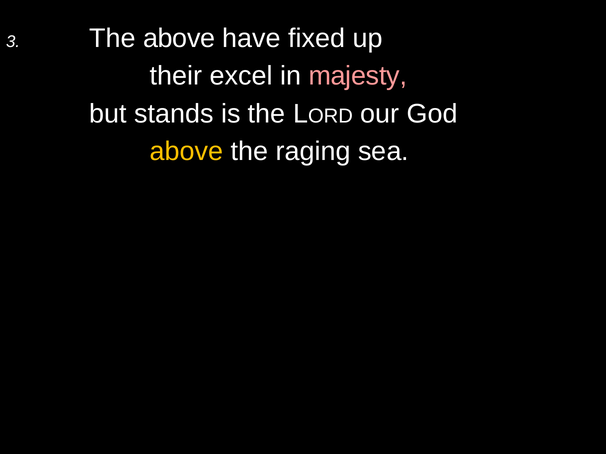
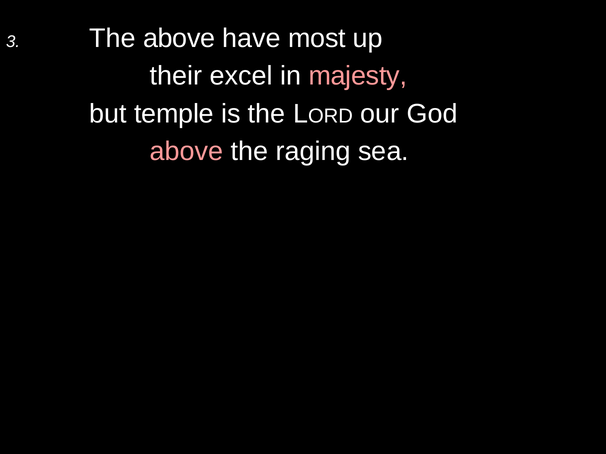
fixed: fixed -> most (317, 38)
stands: stands -> temple (174, 114)
above colour: yellow -> pink (187, 151)
